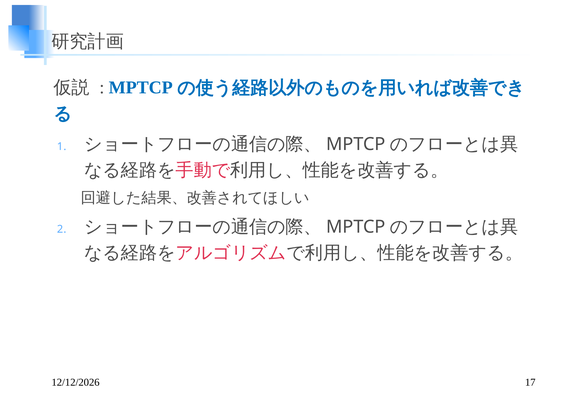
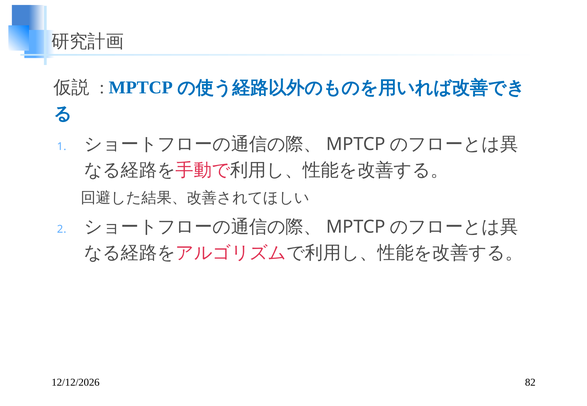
17: 17 -> 82 (530, 383)
